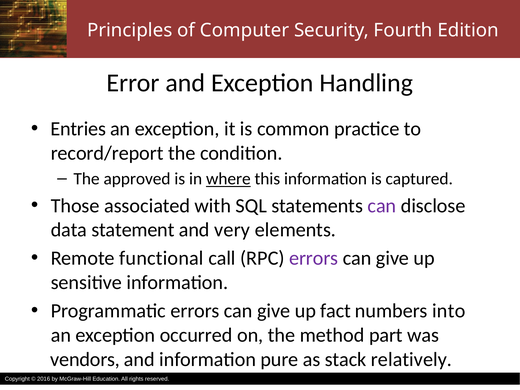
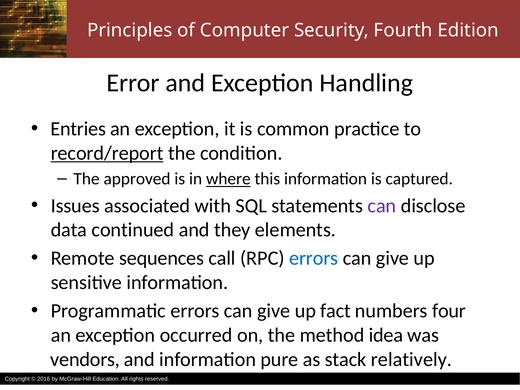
record/report underline: none -> present (107, 153)
Those: Those -> Issues (75, 206)
statement: statement -> continued (133, 230)
very: very -> they (232, 230)
functional: functional -> sequences (162, 258)
errors colour: purple -> blue (314, 258)
into: into -> four (449, 311)
part: part -> idea (386, 335)
